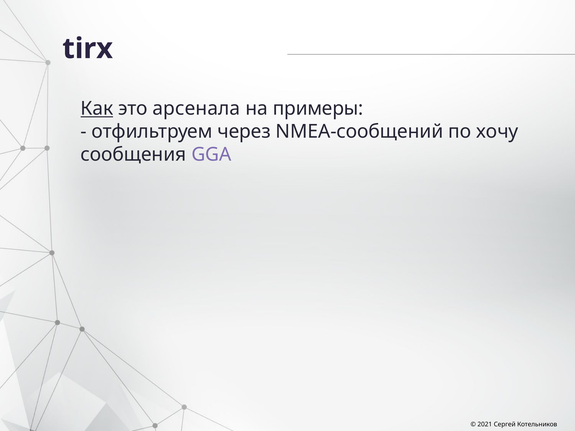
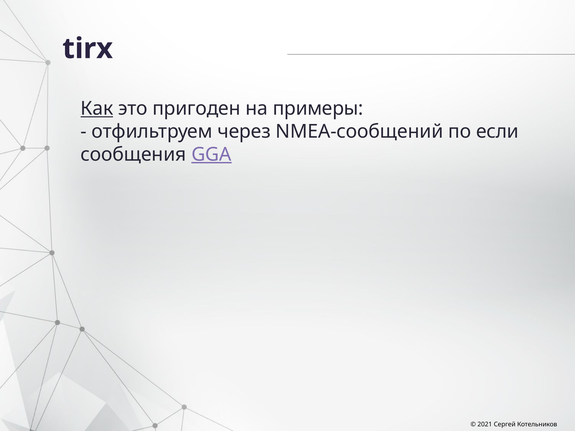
арсенала: арсенала -> пригоден (196, 109)
хочу: хочу -> если (497, 132)
GGA underline: none -> present (211, 155)
